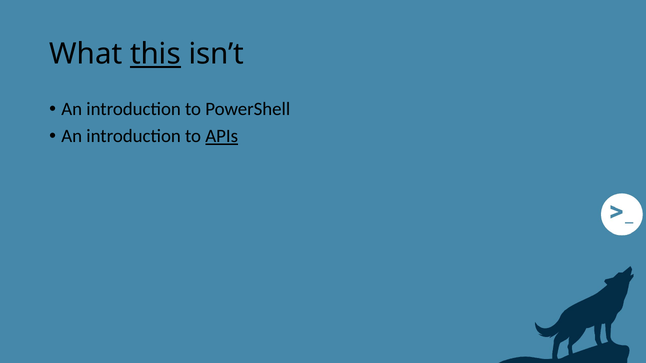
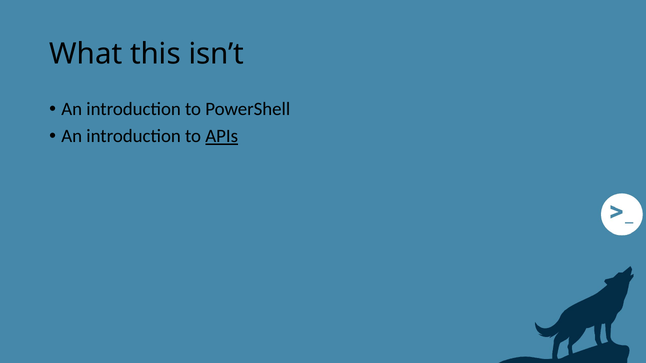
this underline: present -> none (155, 54)
